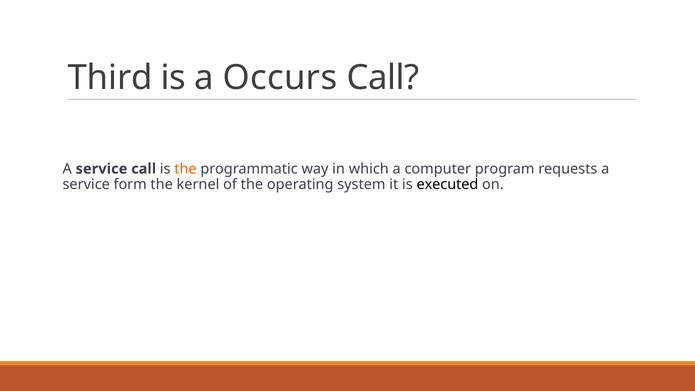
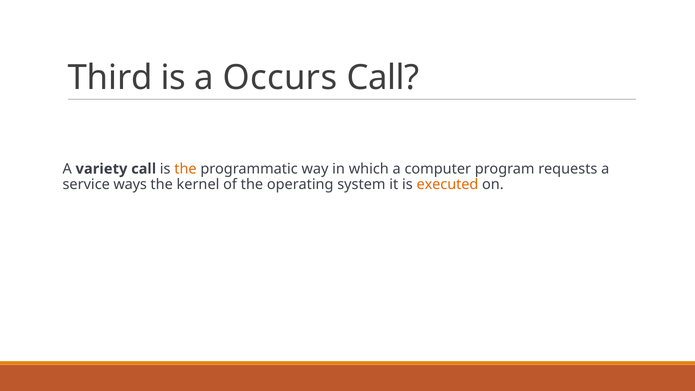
service: service -> variety (101, 169)
form: form -> ways (130, 184)
executed colour: black -> orange (447, 184)
